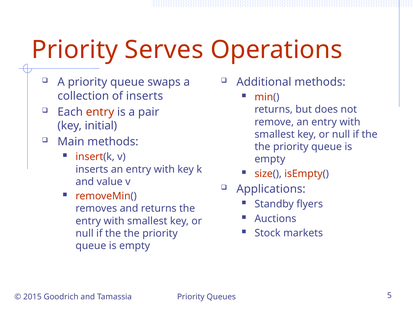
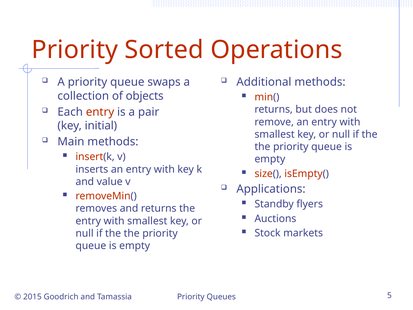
Serves: Serves -> Sorted (164, 50)
of inserts: inserts -> objects (145, 96)
